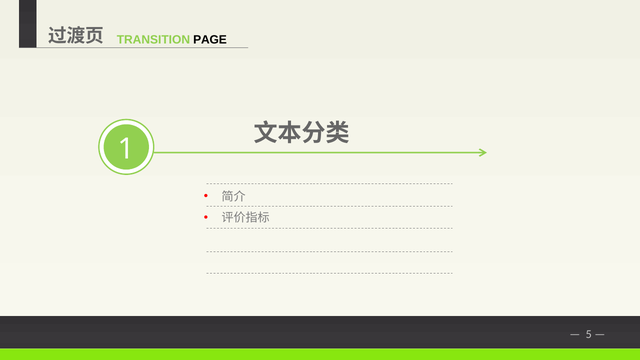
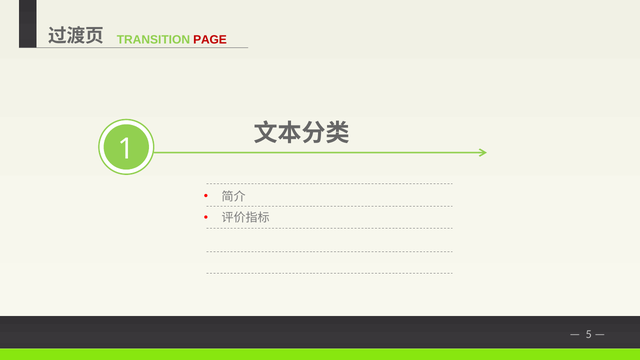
PAGE colour: black -> red (210, 40)
